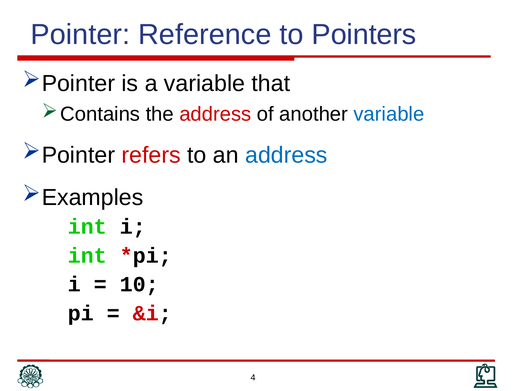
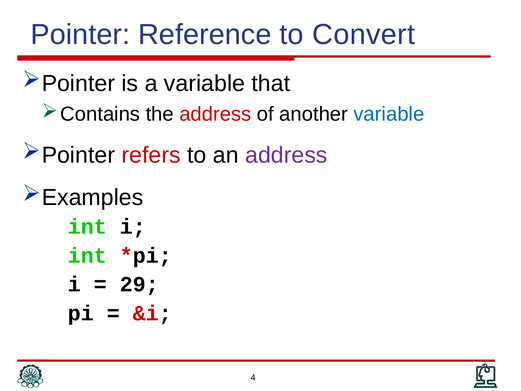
Pointers: Pointers -> Convert (364, 35)
address colour: blue -> purple (286, 155)
10: 10 -> 29 (139, 284)
